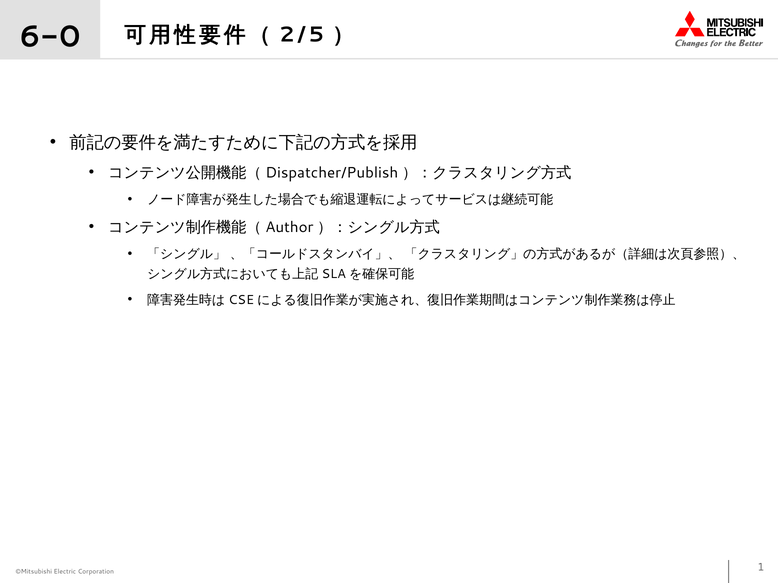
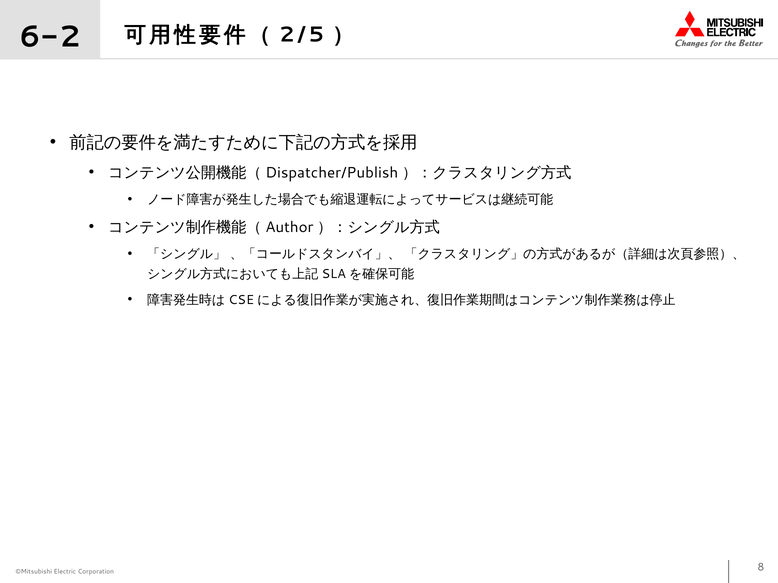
6-0: 6-0 -> 6-2 (50, 37)
1: 1 -> 8 (761, 567)
